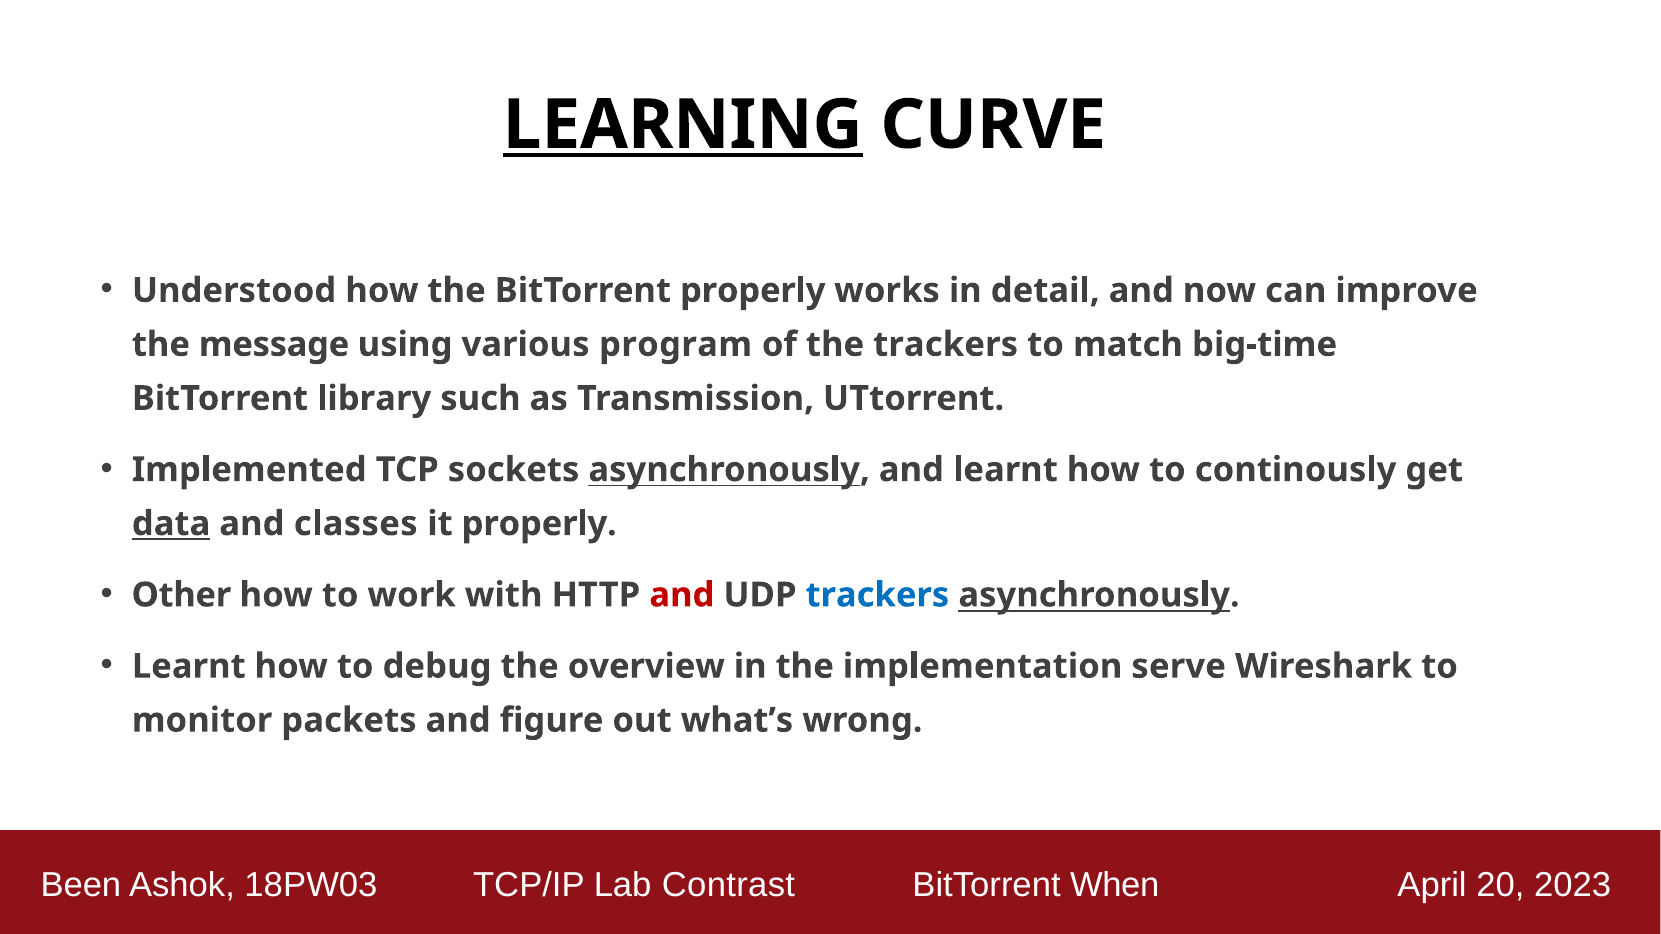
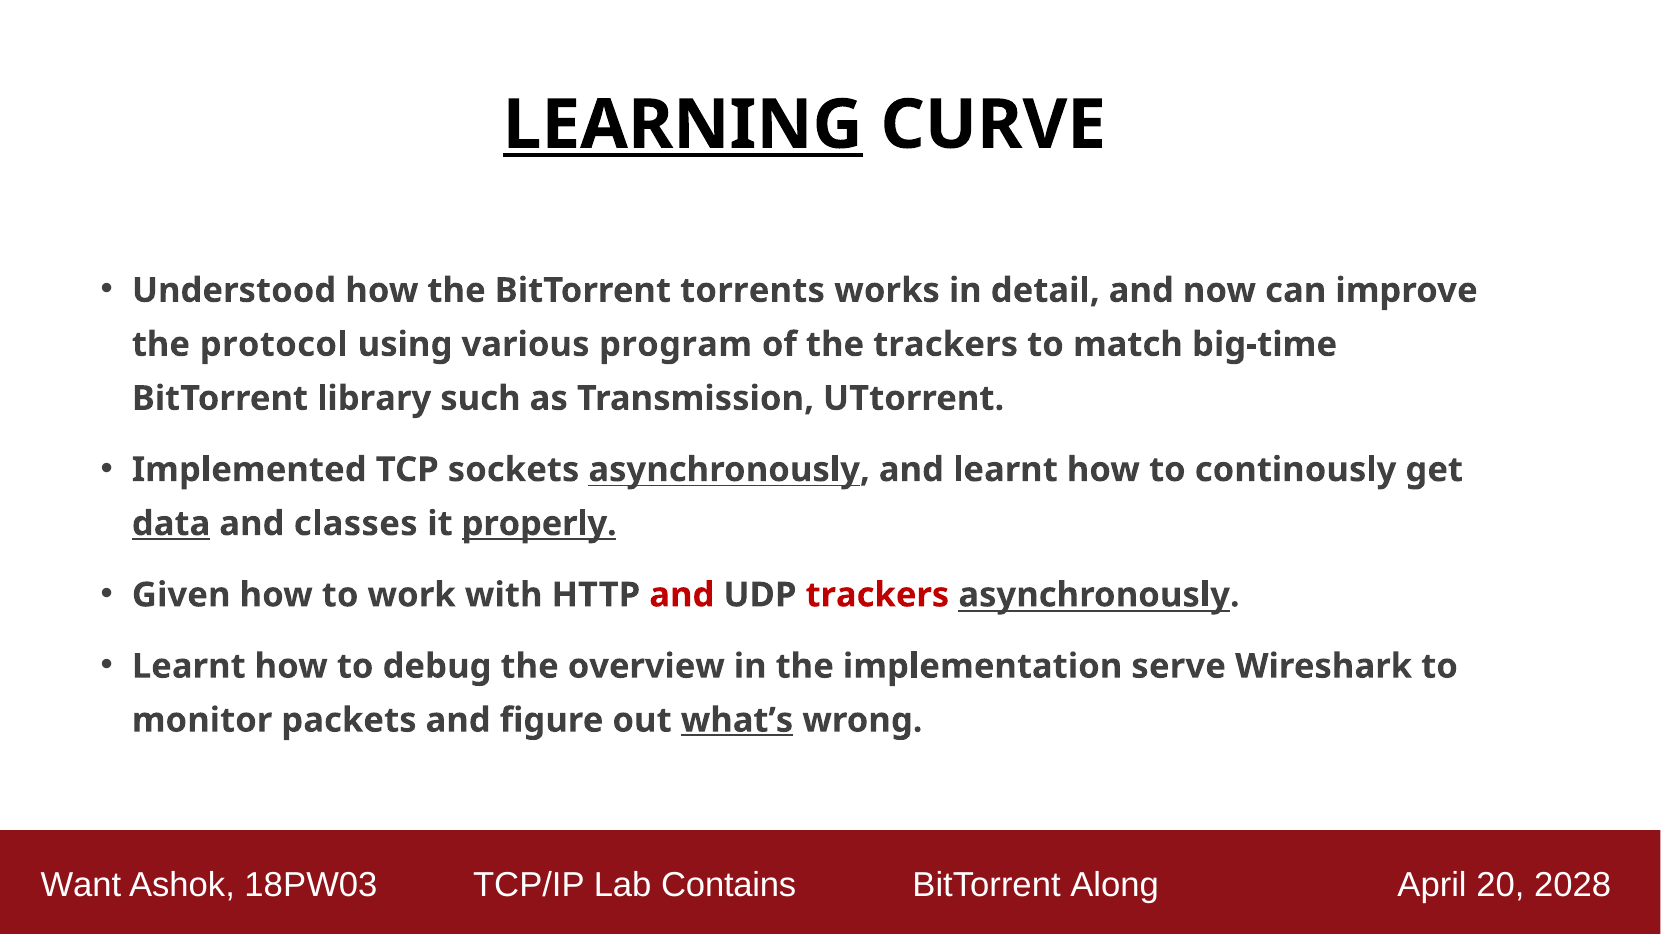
BitTorrent properly: properly -> torrents (753, 291)
message: message -> protocol (274, 345)
properly underline: none -> present (539, 524)
Other: Other -> Given (181, 595)
trackers colour: blue -> red (877, 595)
what’s underline: none -> present (737, 721)
Been: Been -> Want (81, 885)
Contrast: Contrast -> Contains (729, 885)
When: When -> Along (1115, 885)
2023: 2023 -> 2028 (1573, 885)
